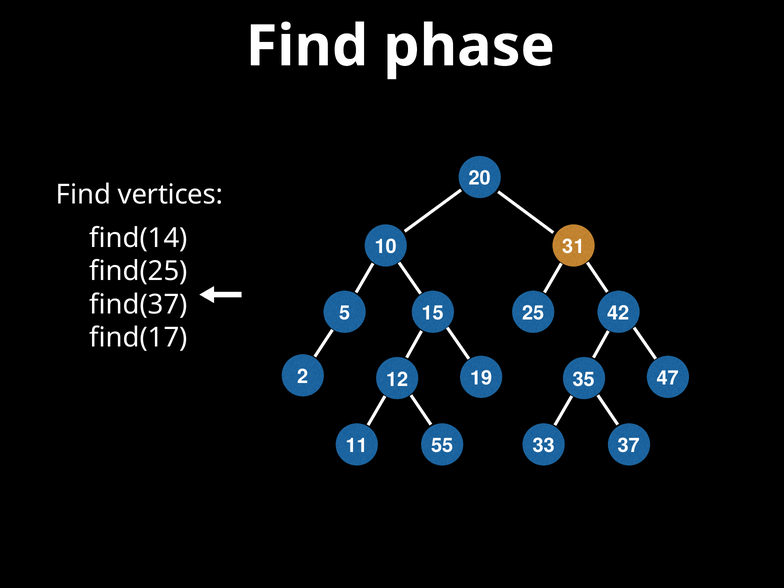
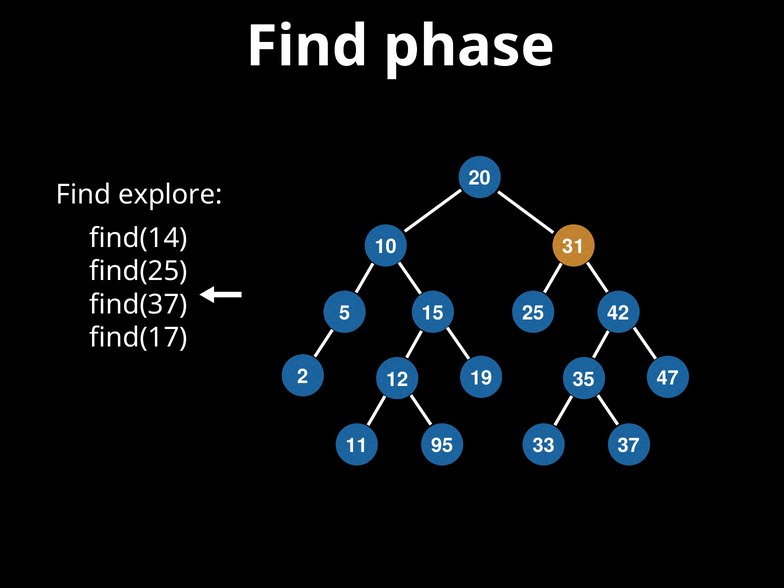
vertices: vertices -> explore (170, 195)
55: 55 -> 95 (442, 446)
